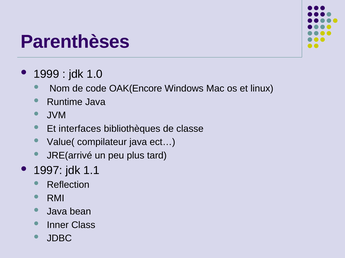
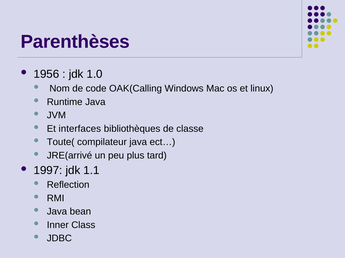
1999: 1999 -> 1956 (46, 74)
OAK(Encore: OAK(Encore -> OAK(Calling (136, 89)
Value(: Value( -> Toute( (61, 142)
